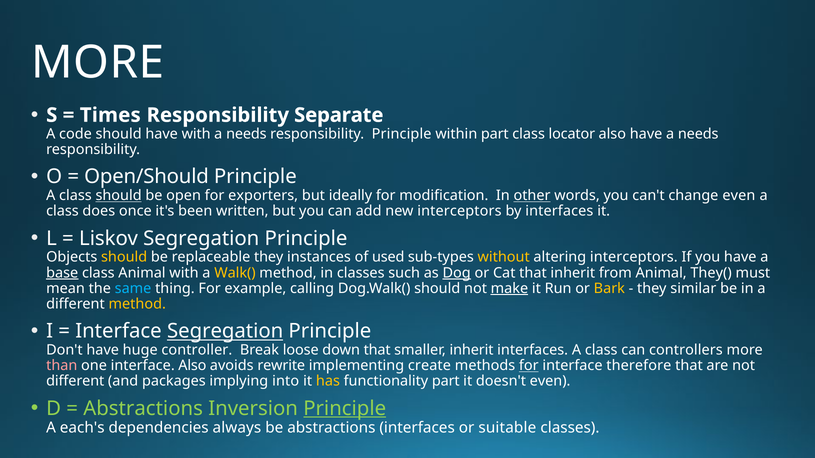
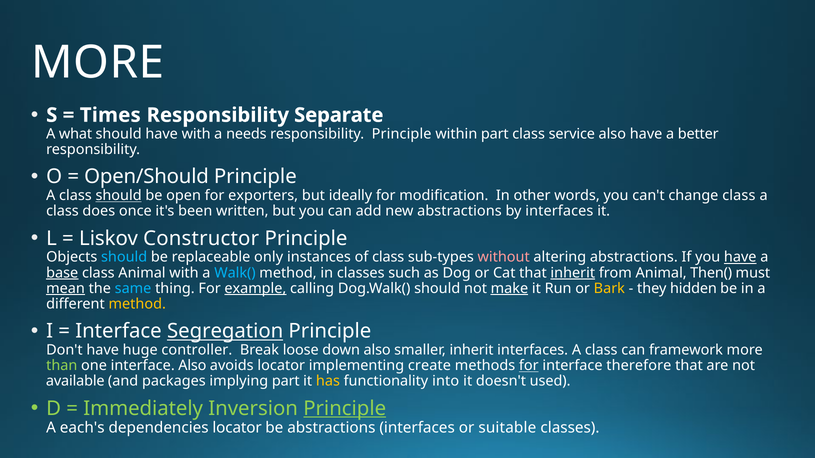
code: code -> what (76, 134)
locator: locator -> service (572, 134)
have a needs: needs -> better (698, 134)
other underline: present -> none (532, 196)
change even: even -> class (739, 196)
new interceptors: interceptors -> abstractions (459, 211)
Liskov Segregation: Segregation -> Constructor (201, 239)
should colour: yellow -> light blue (124, 257)
replaceable they: they -> only (269, 257)
of used: used -> class (388, 257)
without colour: yellow -> pink (504, 257)
altering interceptors: interceptors -> abstractions (634, 257)
have underline: none -> present (740, 257)
Walk( colour: yellow -> light blue (235, 273)
Dog underline: present -> none (457, 273)
inherit underline: none -> present (573, 273)
They(: They( -> Then( (711, 273)
mean underline: none -> present (66, 289)
example underline: none -> present (255, 289)
similar: similar -> hidden (693, 289)
down that: that -> also (377, 350)
controllers: controllers -> framework (686, 350)
than colour: pink -> light green (62, 366)
avoids rewrite: rewrite -> locator (281, 366)
different: different -> available (75, 381)
implying into: into -> part (286, 381)
functionality part: part -> into (446, 381)
doesn't even: even -> used (550, 381)
Abstractions: Abstractions -> Immediately (143, 409)
dependencies always: always -> locator (237, 428)
